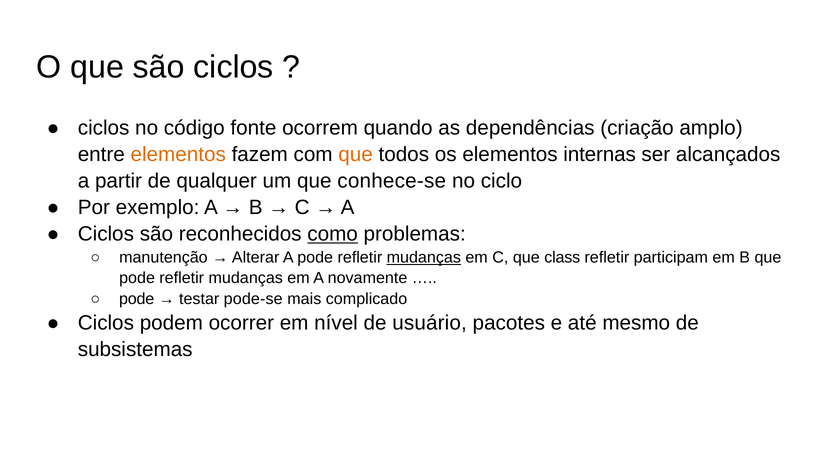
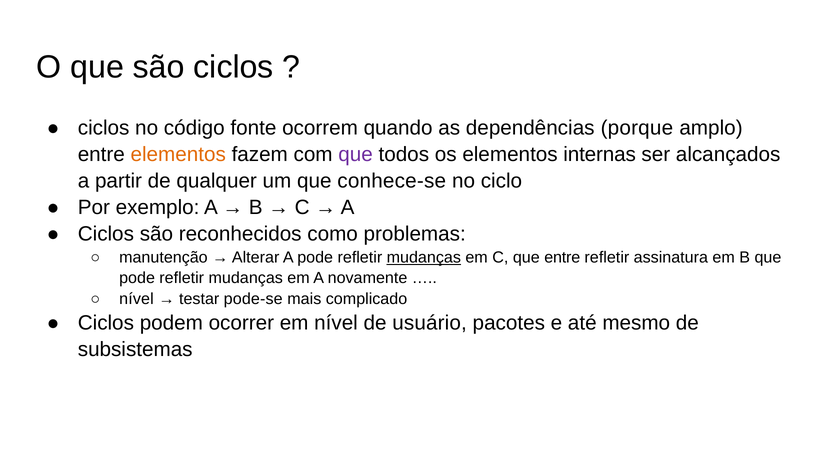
criação: criação -> porque (637, 128)
que colour: orange -> purple (356, 154)
como underline: present -> none (333, 234)
que class: class -> entre (562, 258)
participam: participam -> assinatura (671, 258)
pode: pode -> nível (136, 299)
